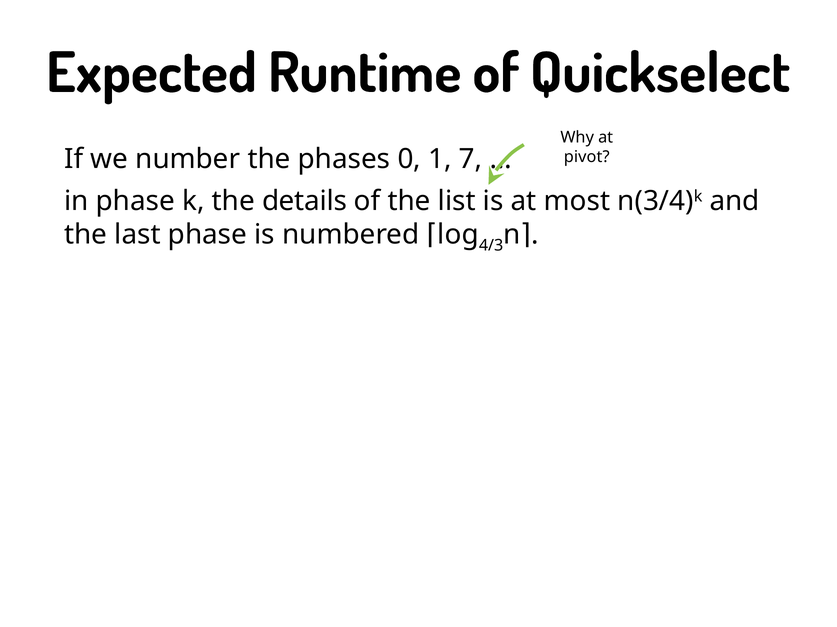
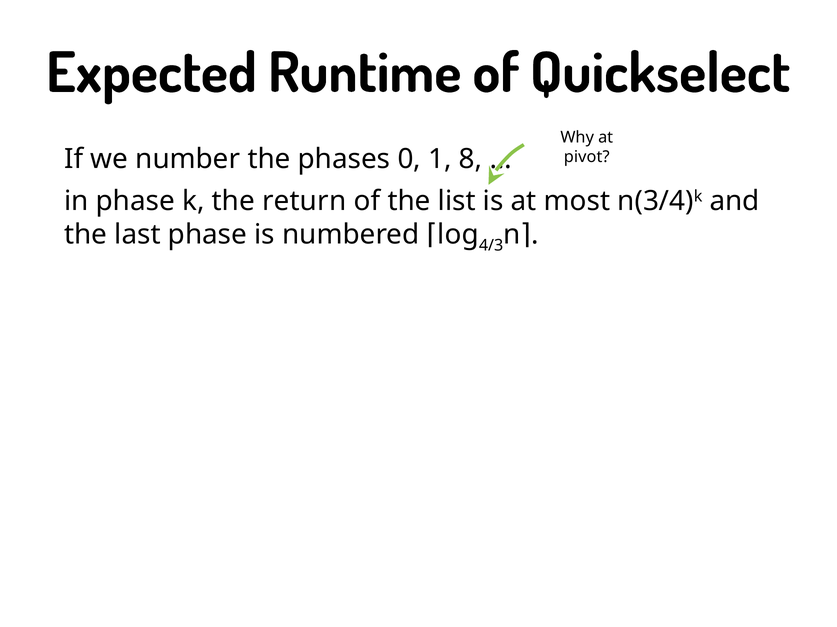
7: 7 -> 8 (471, 159)
details: details -> return (304, 201)
